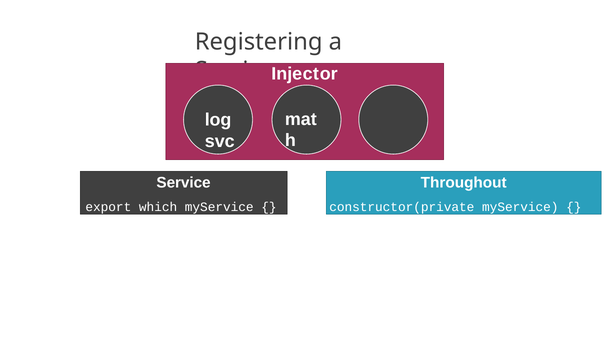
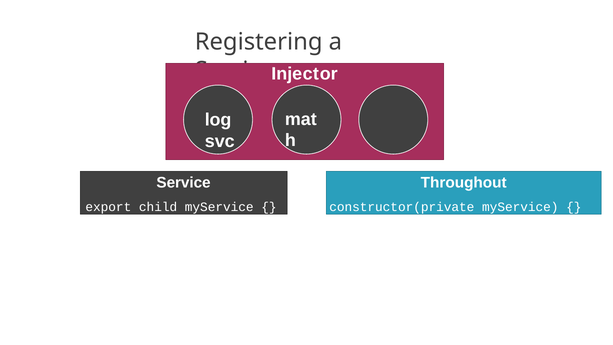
which: which -> child (158, 207)
